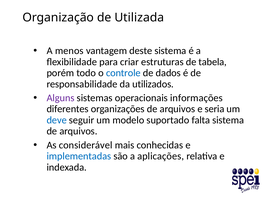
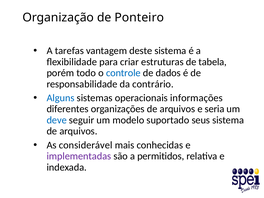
Utilizada: Utilizada -> Ponteiro (139, 18)
menos: menos -> tarefas (69, 51)
utilizados: utilizados -> contrário (153, 84)
Alguns colour: purple -> blue (61, 98)
falta: falta -> seus (201, 120)
implementadas colour: blue -> purple (79, 156)
aplicações: aplicações -> permitidos (161, 156)
